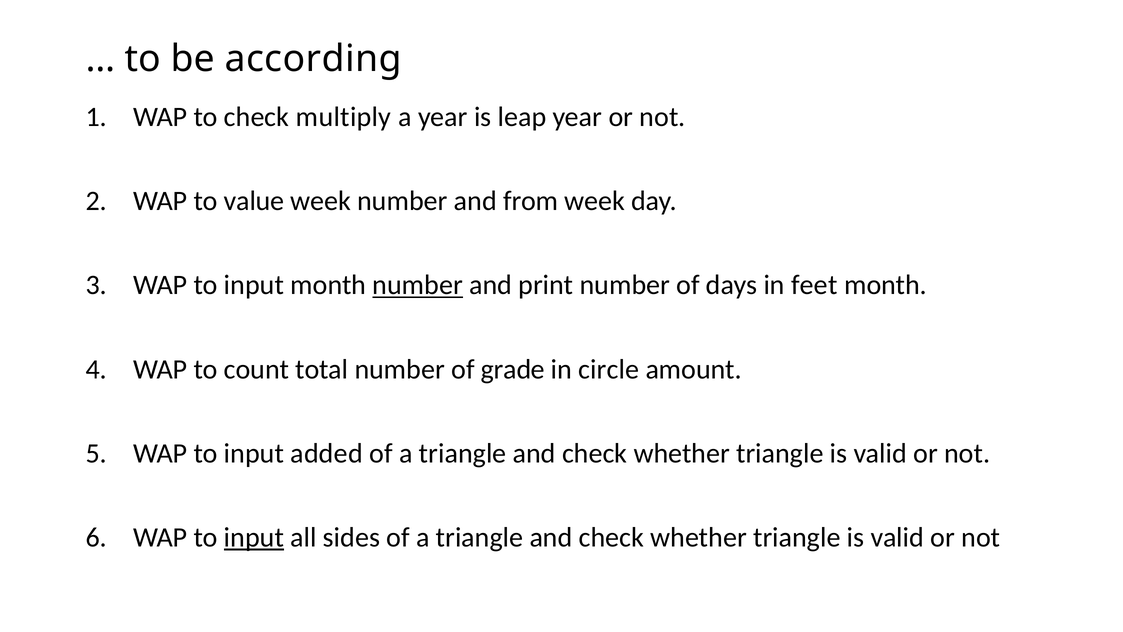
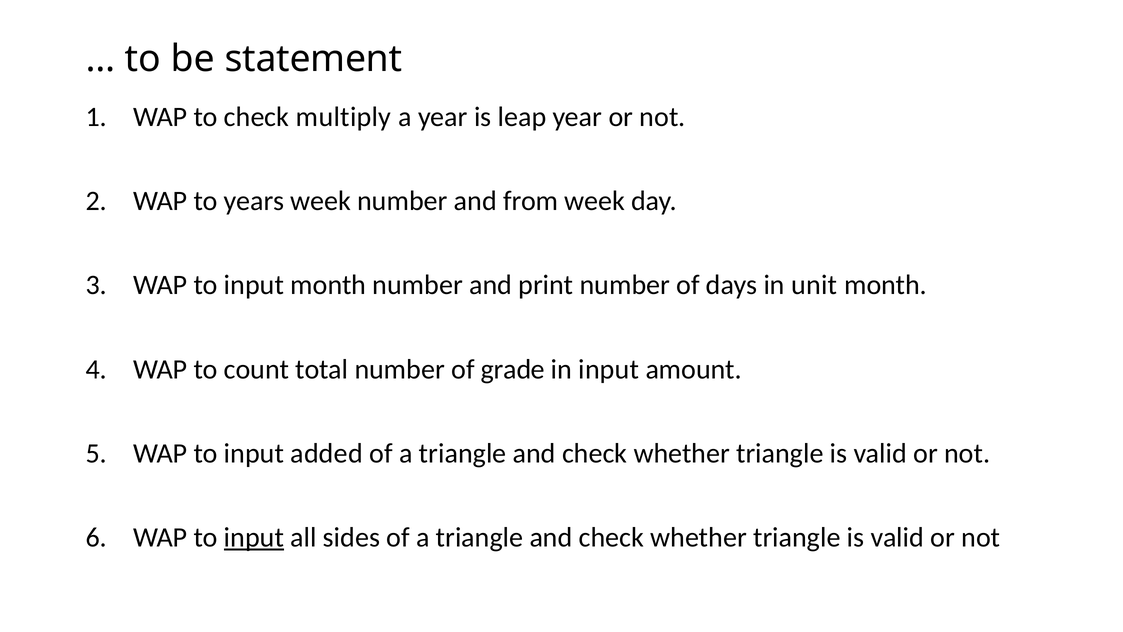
according: according -> statement (313, 59)
value: value -> years (254, 201)
number underline: present -> none (418, 285)
feet: feet -> unit (814, 285)
in circle: circle -> input (609, 369)
